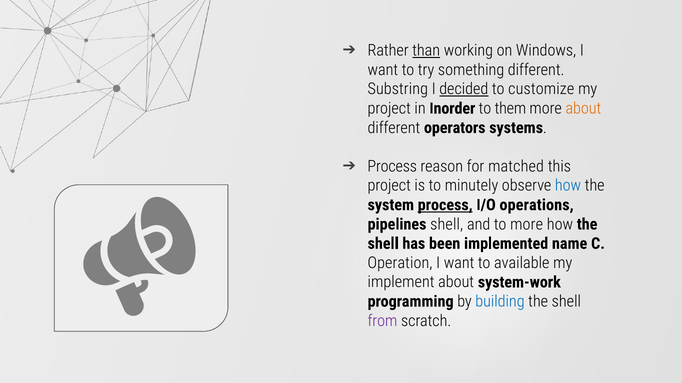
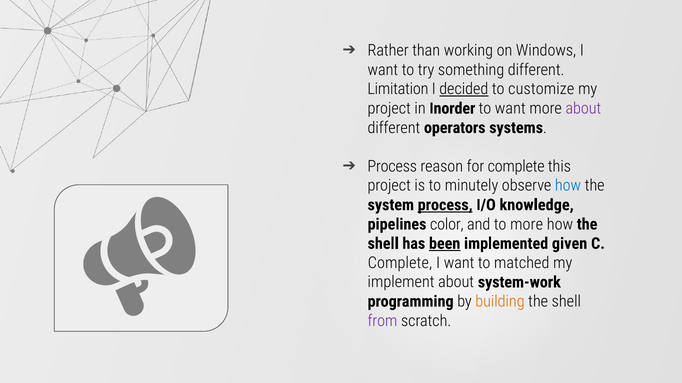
than underline: present -> none (426, 51)
Substring: Substring -> Limitation (398, 89)
to them: them -> want (510, 109)
about colour: orange -> purple (583, 109)
for matched: matched -> complete (516, 167)
operations: operations -> knowledge (537, 205)
pipelines shell: shell -> color (447, 225)
been underline: none -> present (445, 244)
name: name -> given (570, 244)
Operation: Operation -> Complete (400, 263)
available: available -> matched (522, 263)
building colour: blue -> orange (500, 302)
